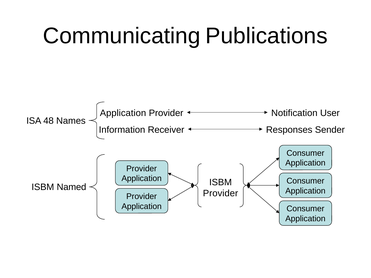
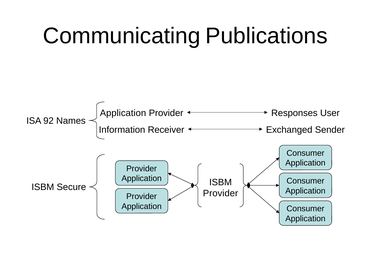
Notification: Notification -> Responses (294, 113)
48: 48 -> 92 (49, 121)
Responses: Responses -> Exchanged (289, 130)
Named: Named -> Secure (71, 187)
